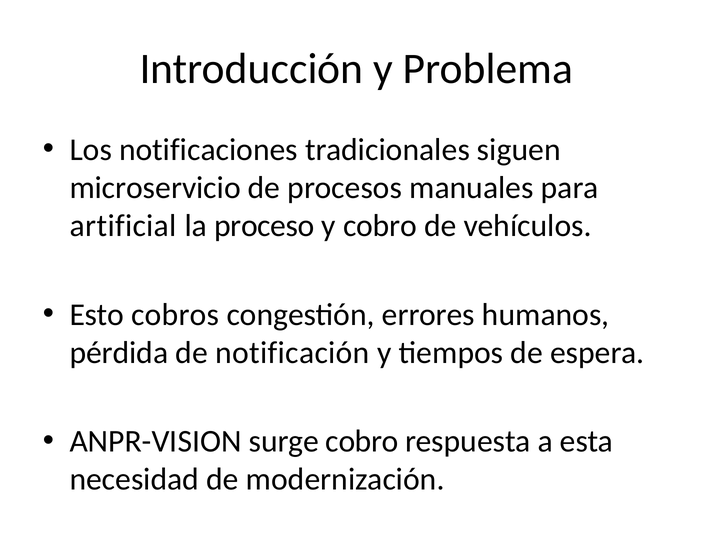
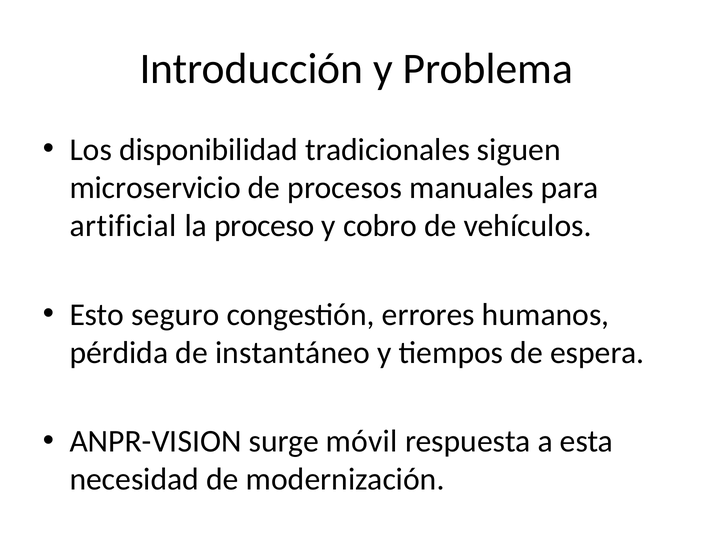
notificaciones: notificaciones -> disponibilidad (209, 150)
cobros: cobros -> seguro (175, 314)
notificación: notificación -> instantáneo (293, 352)
surge cobro: cobro -> móvil (362, 441)
